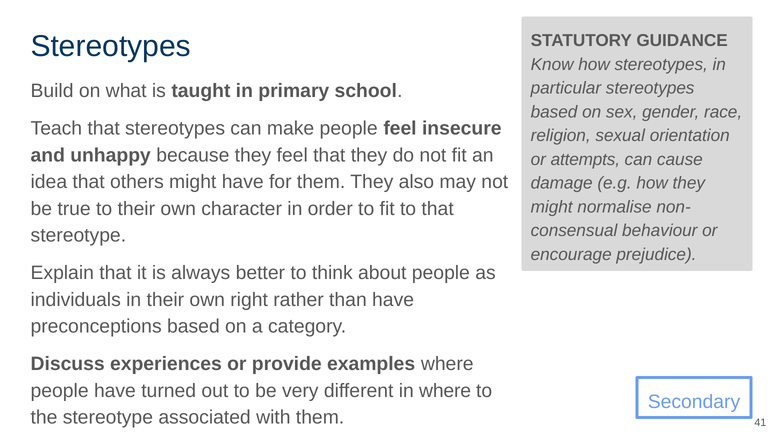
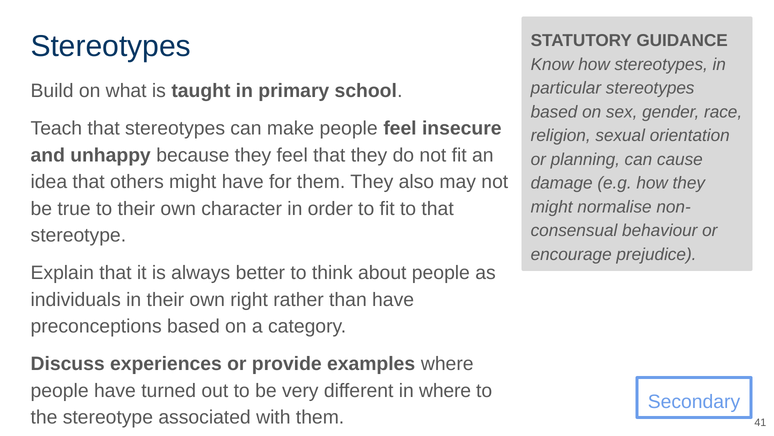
attempts: attempts -> planning (585, 159)
